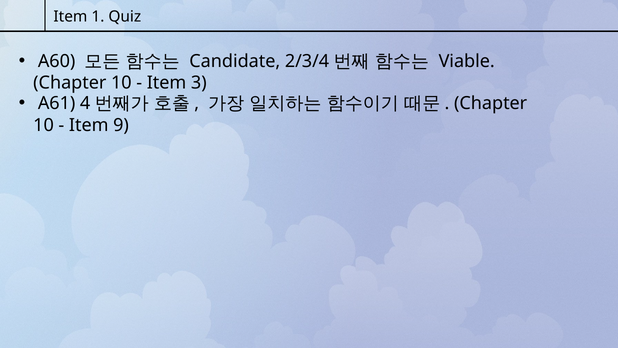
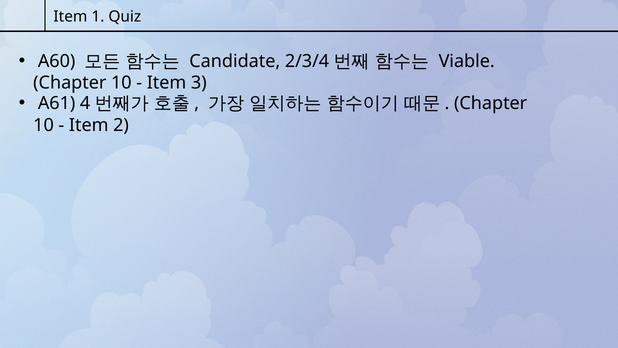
9: 9 -> 2 (121, 125)
